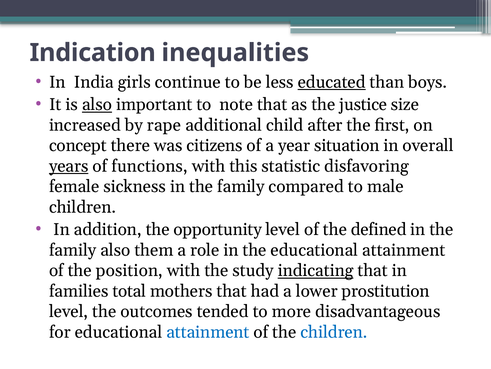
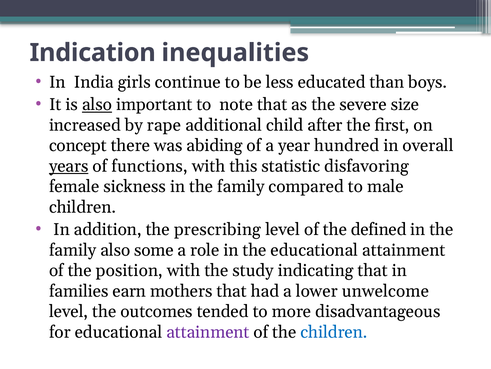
educated underline: present -> none (332, 82)
justice: justice -> severe (363, 104)
citizens: citizens -> abiding (215, 145)
situation: situation -> hundred (347, 145)
opportunity: opportunity -> prescribing (217, 229)
them: them -> some (154, 250)
indicating underline: present -> none (316, 270)
total: total -> earn (129, 291)
prostitution: prostitution -> unwelcome (385, 291)
attainment colour: blue -> purple (208, 331)
